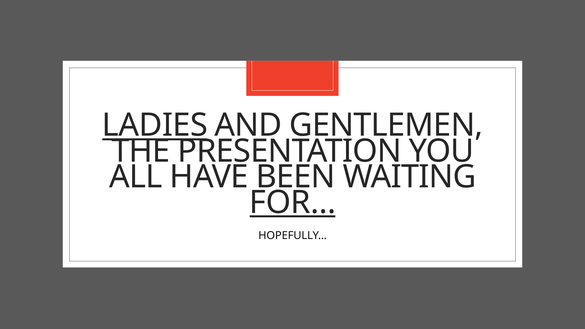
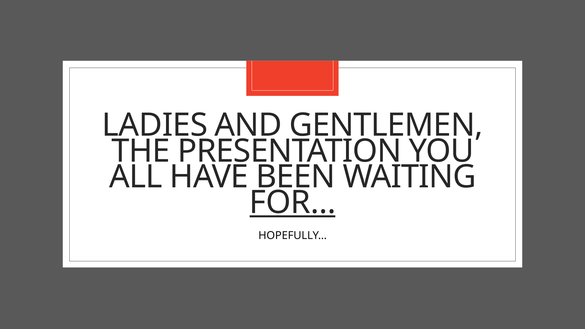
LADIES underline: present -> none (155, 125)
